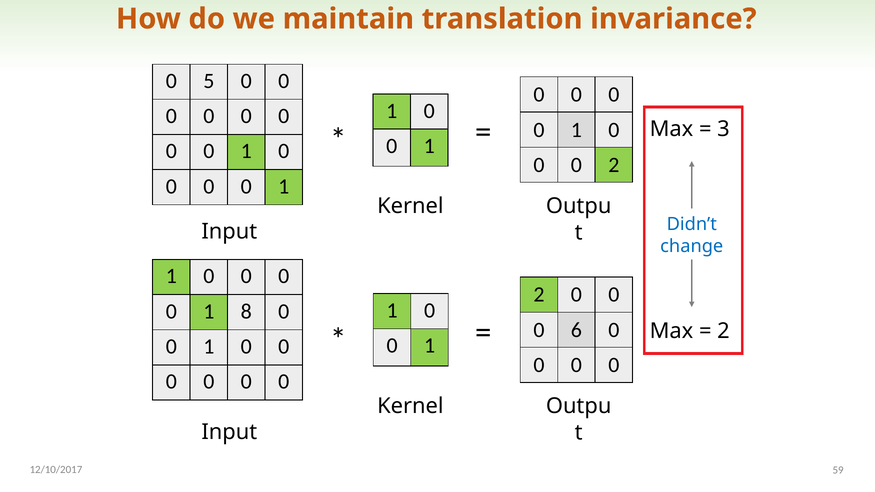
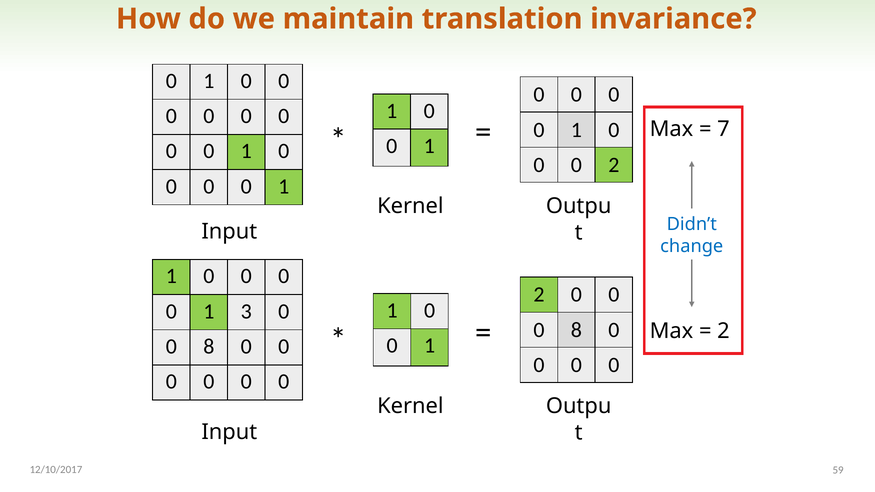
5: 5 -> 1 (209, 81)
3: 3 -> 7 (723, 129)
8: 8 -> 3 (246, 312)
6: 6 -> 8 (576, 330)
1: 1 -> 8 (209, 347)
